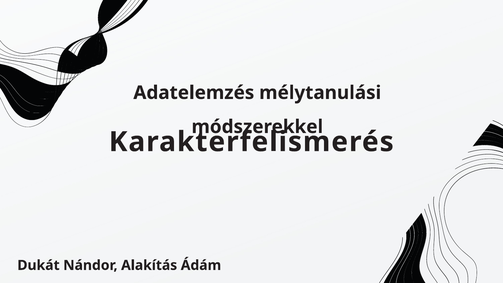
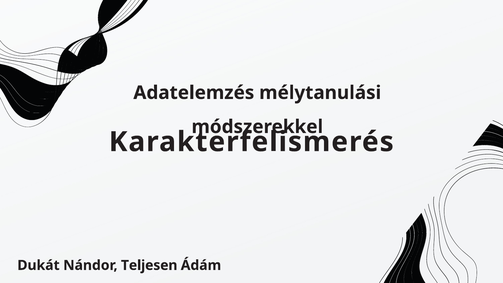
Alakítás: Alakítás -> Teljesen (149, 265)
